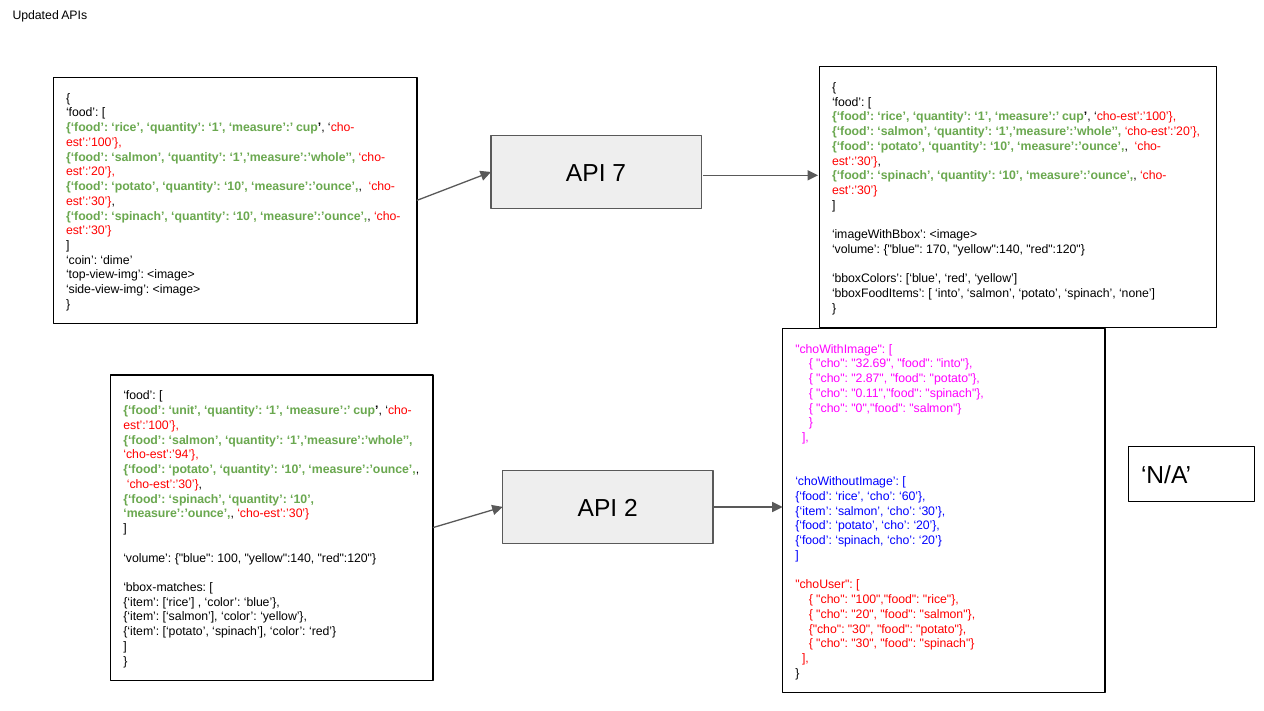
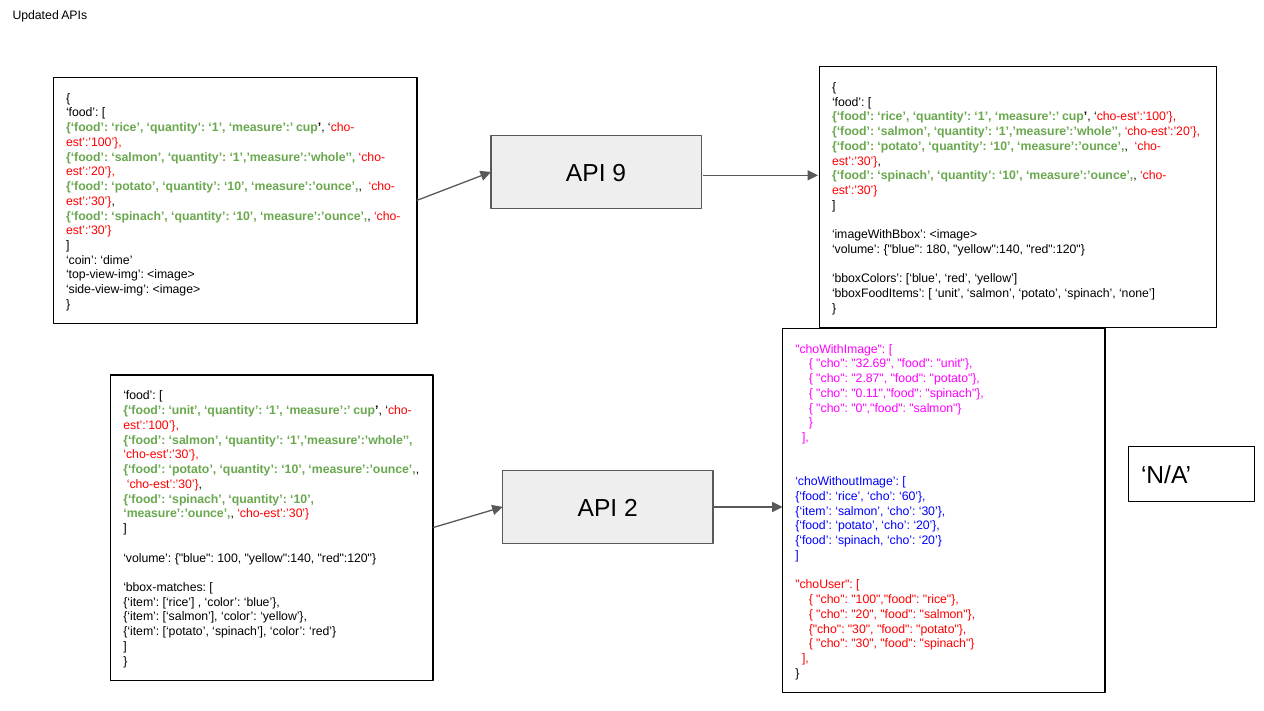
7: 7 -> 9 (619, 174)
170: 170 -> 180 (938, 249)
into: into -> unit (949, 294)
32.69 food into: into -> unit (955, 364)
cho-est’:’94: cho-est’:’94 -> cho-est’:’30 (161, 455)
